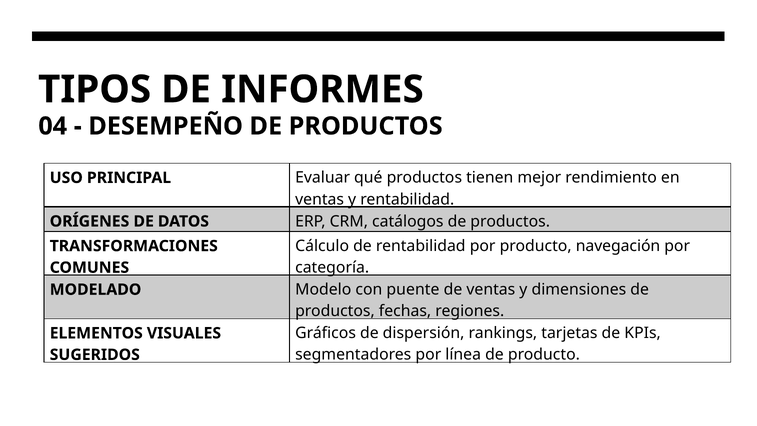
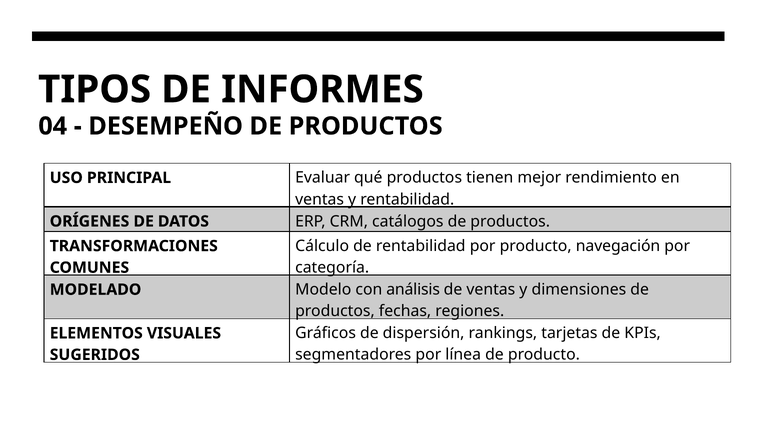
puente: puente -> análisis (413, 289)
